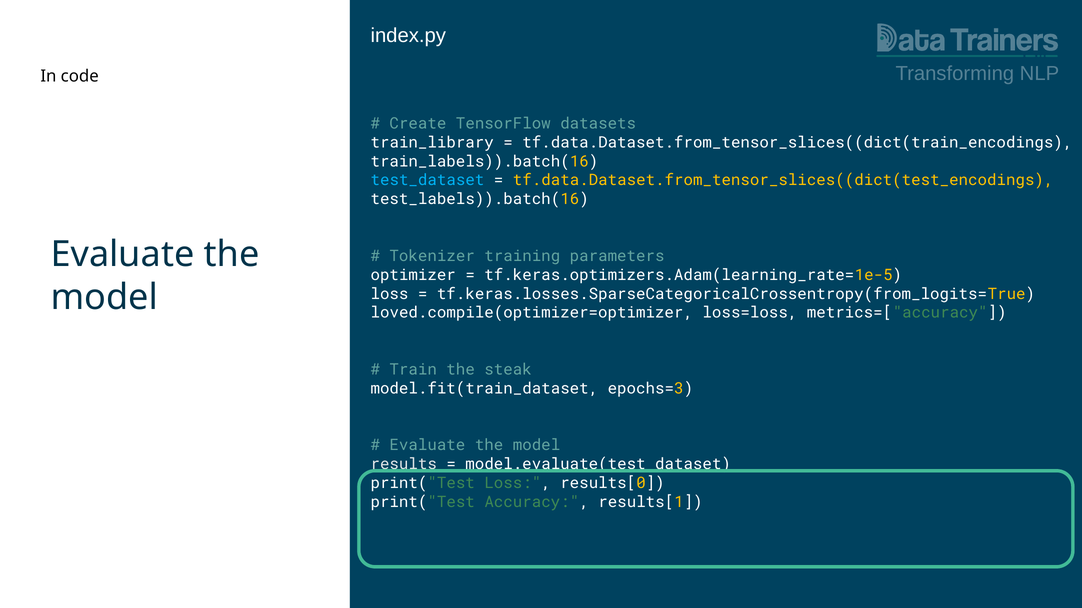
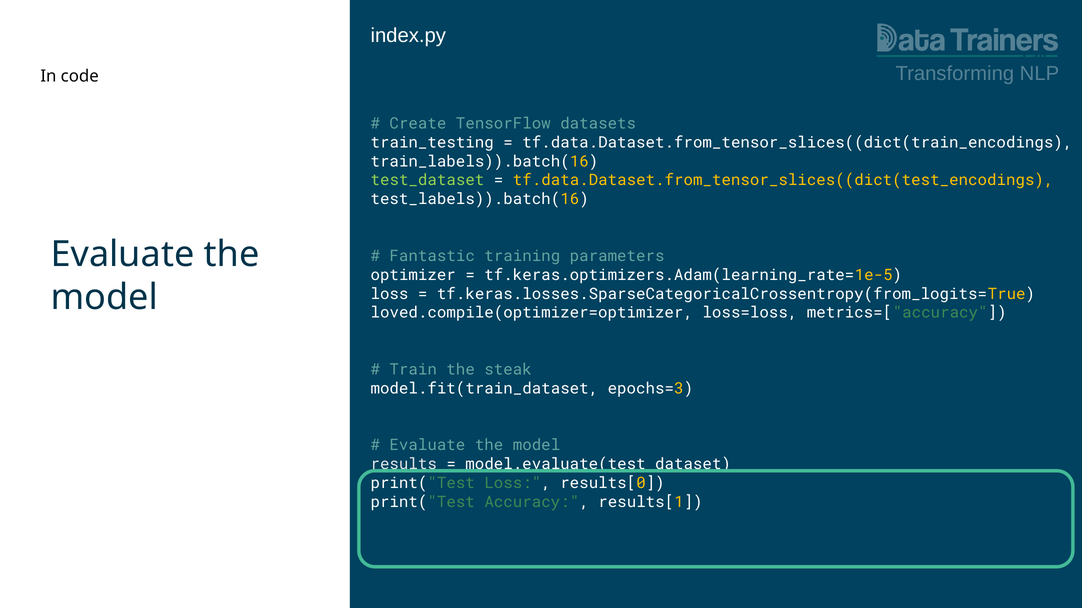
train_library: train_library -> train_testing (432, 143)
test_dataset colour: light blue -> light green (427, 180)
Tokenizer: Tokenizer -> Fantastic (432, 256)
